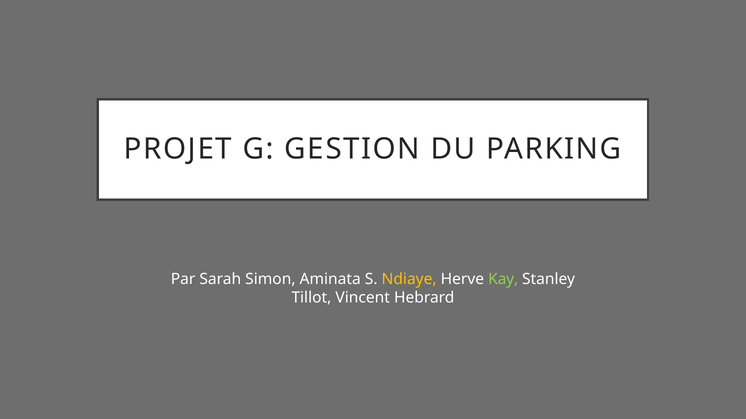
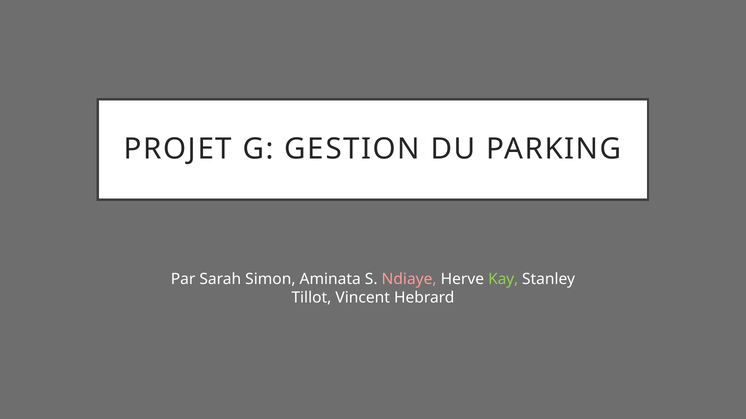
Ndiaye colour: yellow -> pink (409, 280)
